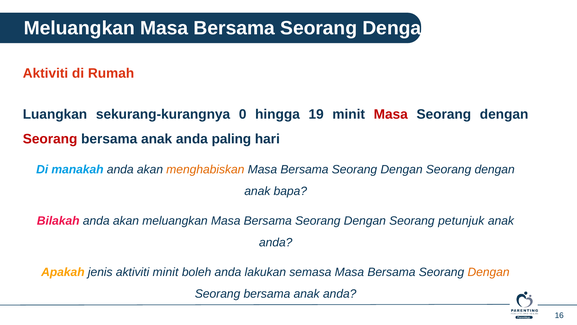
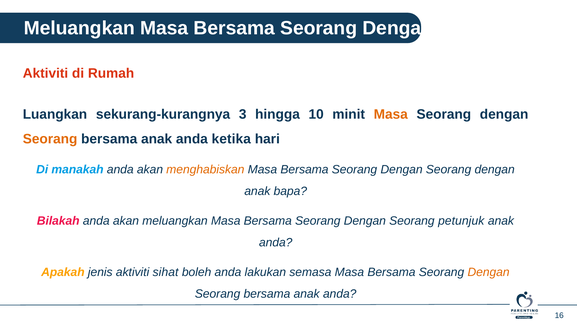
0: 0 -> 3 (243, 114)
19: 19 -> 10 (316, 114)
Masa colour: red -> orange (391, 114)
Seorang colour: red -> orange (50, 139)
paling: paling -> ketika (231, 139)
aktiviti minit: minit -> sihat (166, 272)
